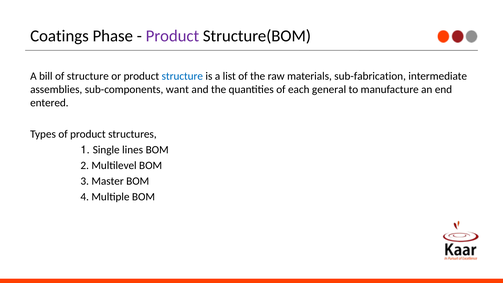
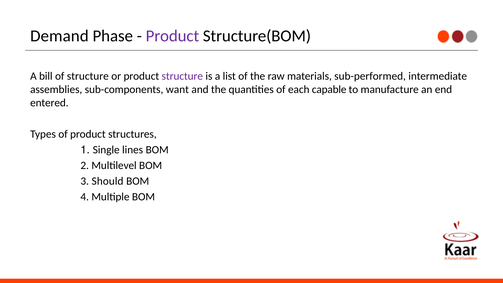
Coatings: Coatings -> Demand (59, 36)
structure colour: blue -> purple (182, 76)
sub-fabrication: sub-fabrication -> sub-performed (370, 76)
general: general -> capable (329, 89)
Master: Master -> Should (108, 181)
